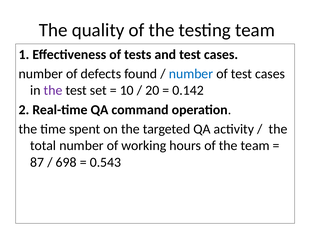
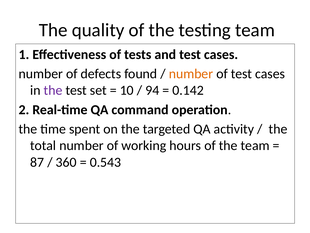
number colour: blue -> orange (191, 74)
20: 20 -> 94 (152, 90)
698: 698 -> 360 (66, 162)
